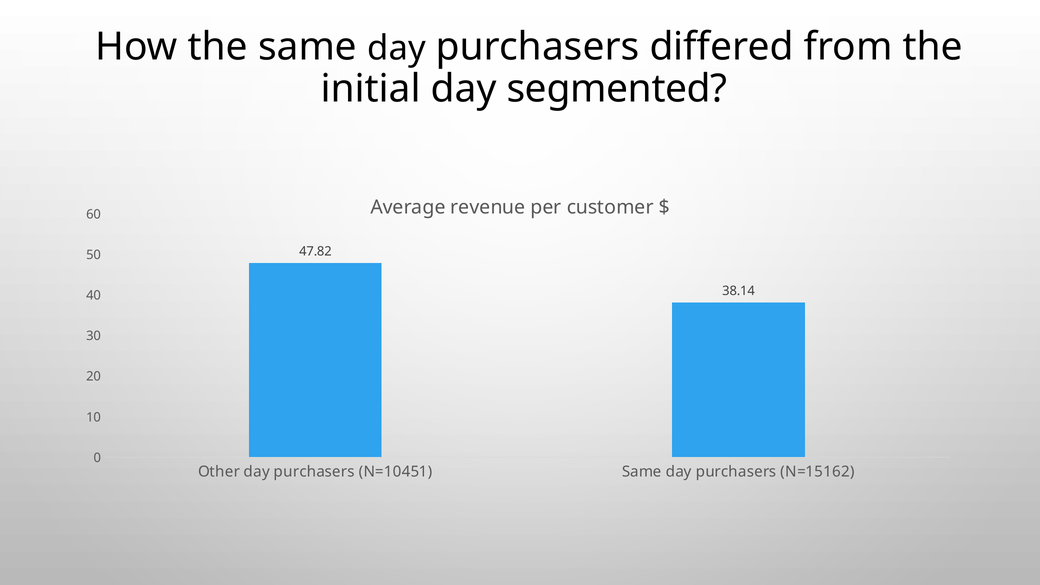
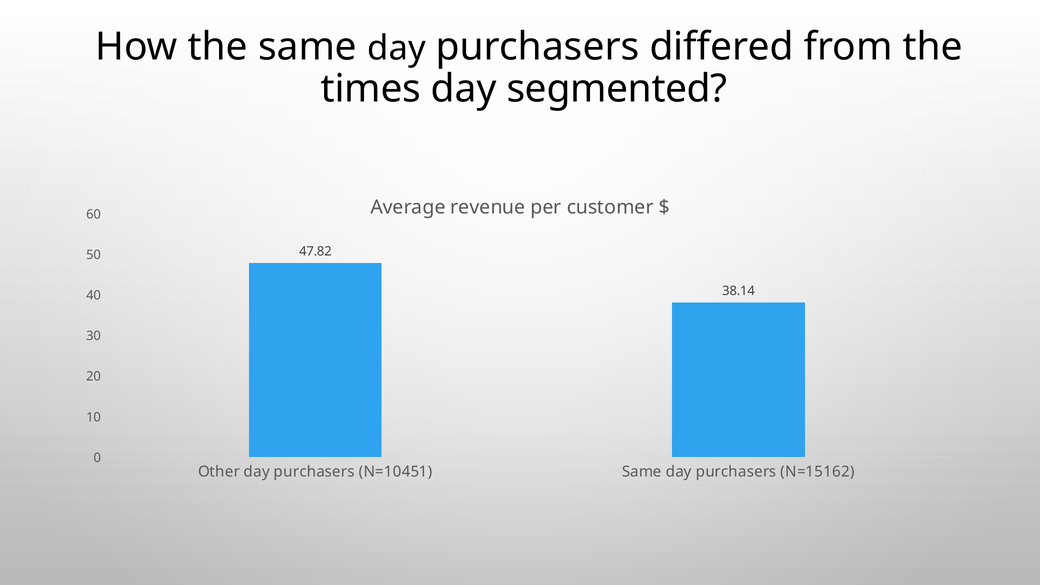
initial: initial -> times (371, 89)
